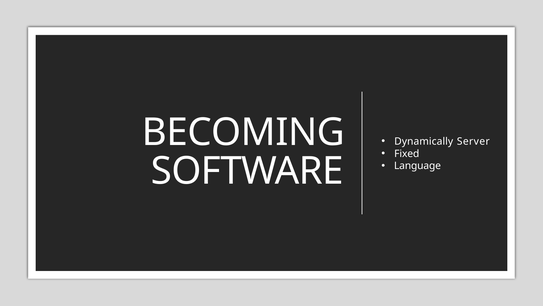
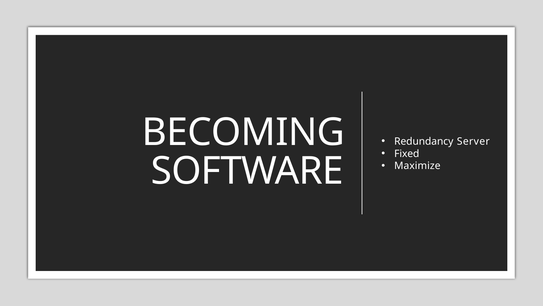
Dynamically: Dynamically -> Redundancy (424, 141)
Language: Language -> Maximize (417, 166)
